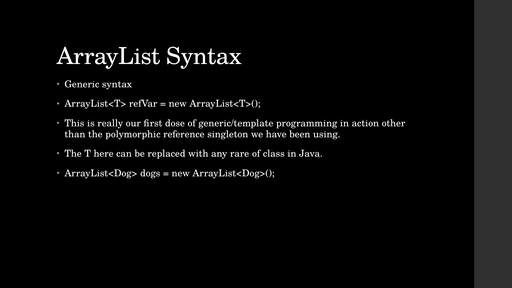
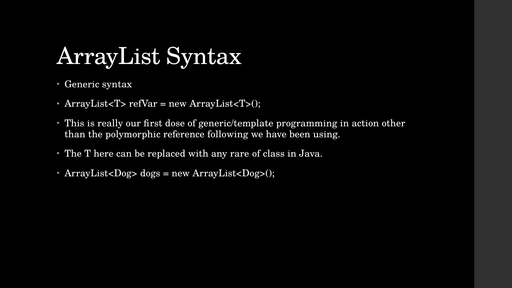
singleton: singleton -> following (228, 134)
